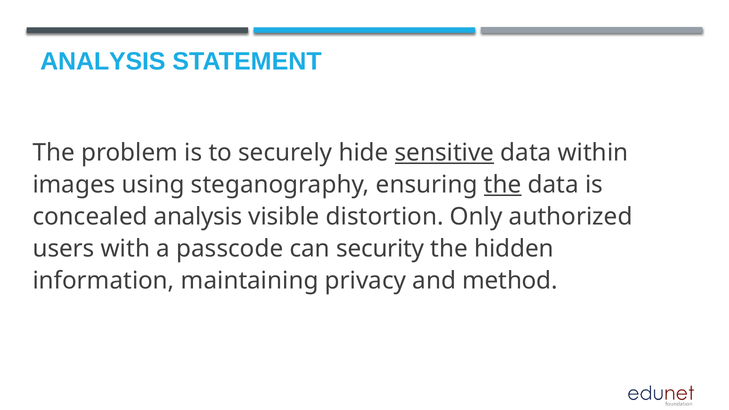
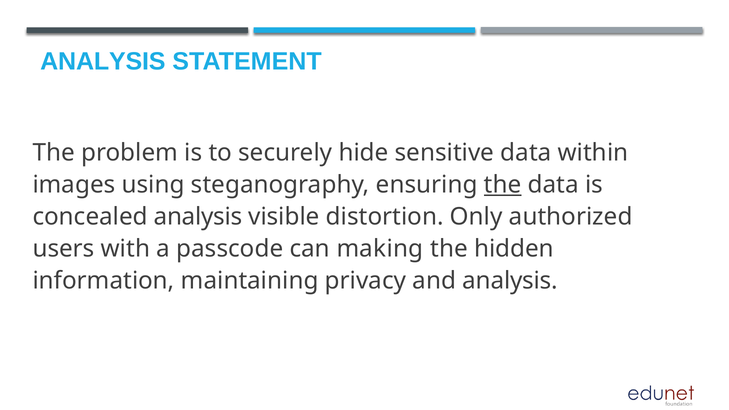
sensitive underline: present -> none (444, 153)
security: security -> making (380, 249)
and method: method -> analysis (510, 281)
